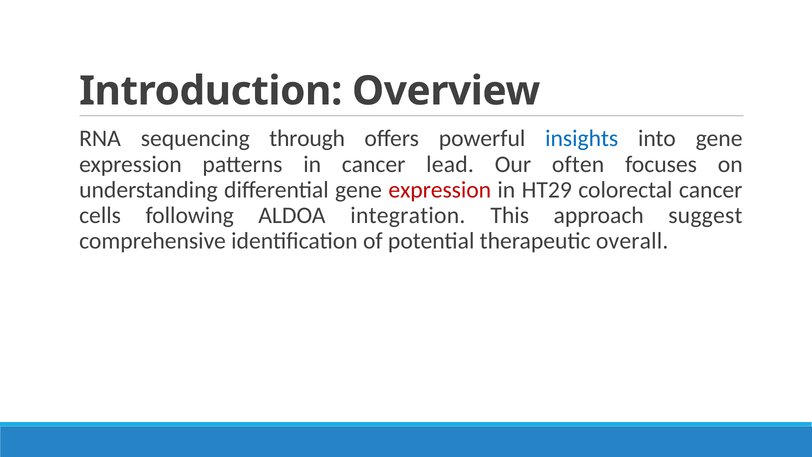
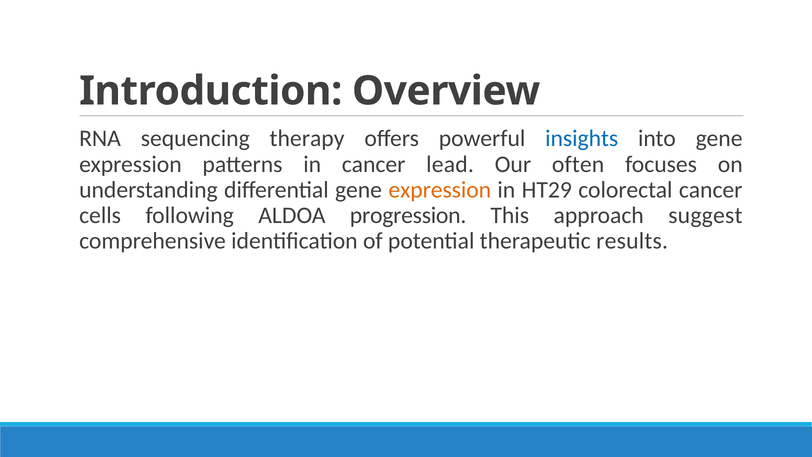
through: through -> therapy (307, 139)
expression colour: red -> orange (440, 190)
integration: integration -> progression (408, 215)
overall: overall -> results (632, 241)
